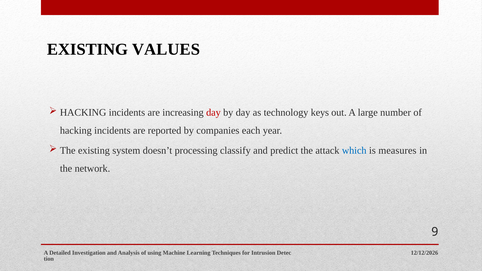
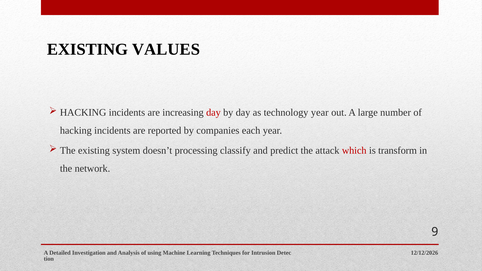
technology keys: keys -> year (320, 112)
which colour: blue -> red (354, 151)
measures: measures -> transform (398, 151)
